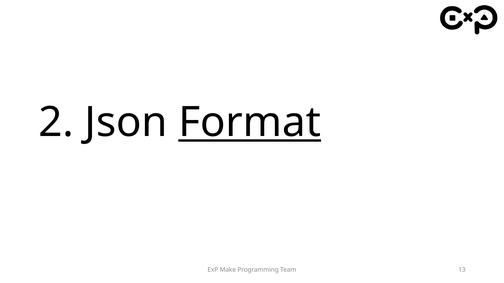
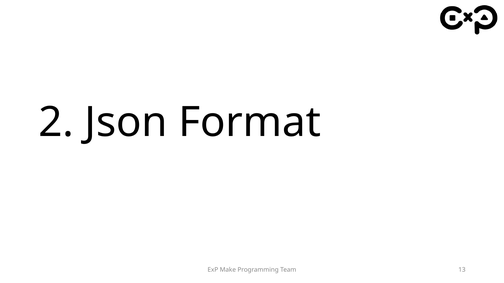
Format underline: present -> none (250, 123)
